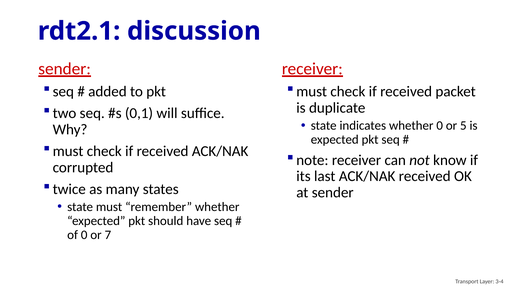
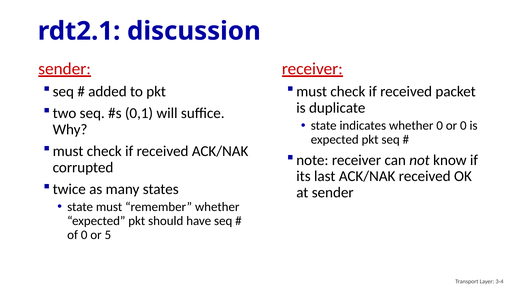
or 5: 5 -> 0 (463, 126)
7: 7 -> 5 (108, 235)
